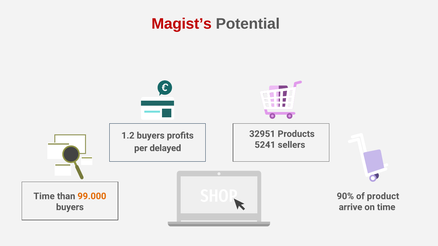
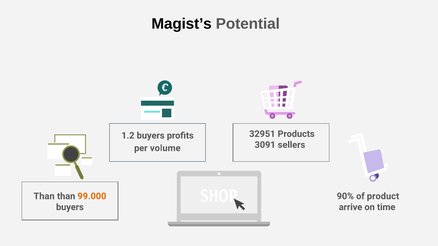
Magist’s colour: red -> black (182, 24)
5241: 5241 -> 3091 (265, 145)
delayed: delayed -> volume (165, 148)
Time: Time -> Than (44, 196)
